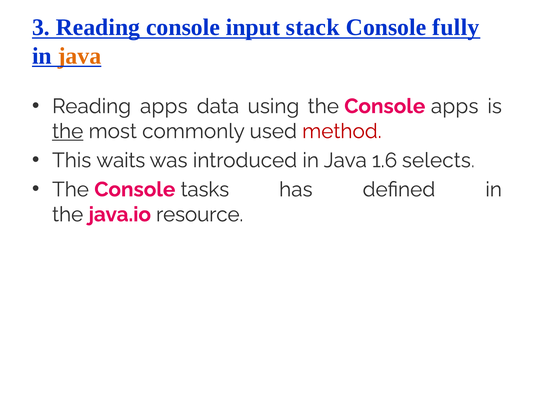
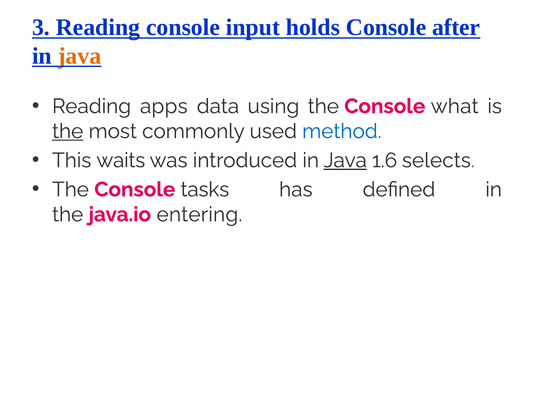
stack: stack -> holds (313, 27)
fully: fully -> after (456, 27)
Console apps: apps -> what (455, 106)
method colour: red -> blue (342, 131)
Java underline: none -> present (345, 160)
resource: resource -> entering (199, 214)
